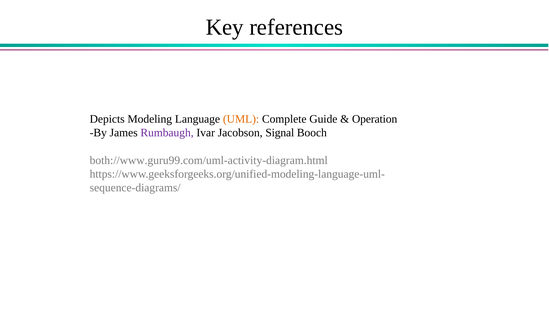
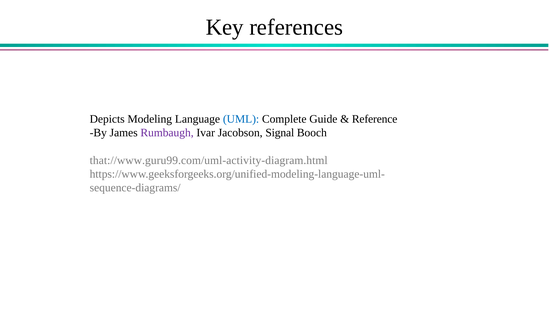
UML colour: orange -> blue (241, 119)
Operation: Operation -> Reference (375, 119)
both://www.guru99.com/uml-activity-diagram.html: both://www.guru99.com/uml-activity-diagram.html -> that://www.guru99.com/uml-activity-diagram.html (209, 160)
